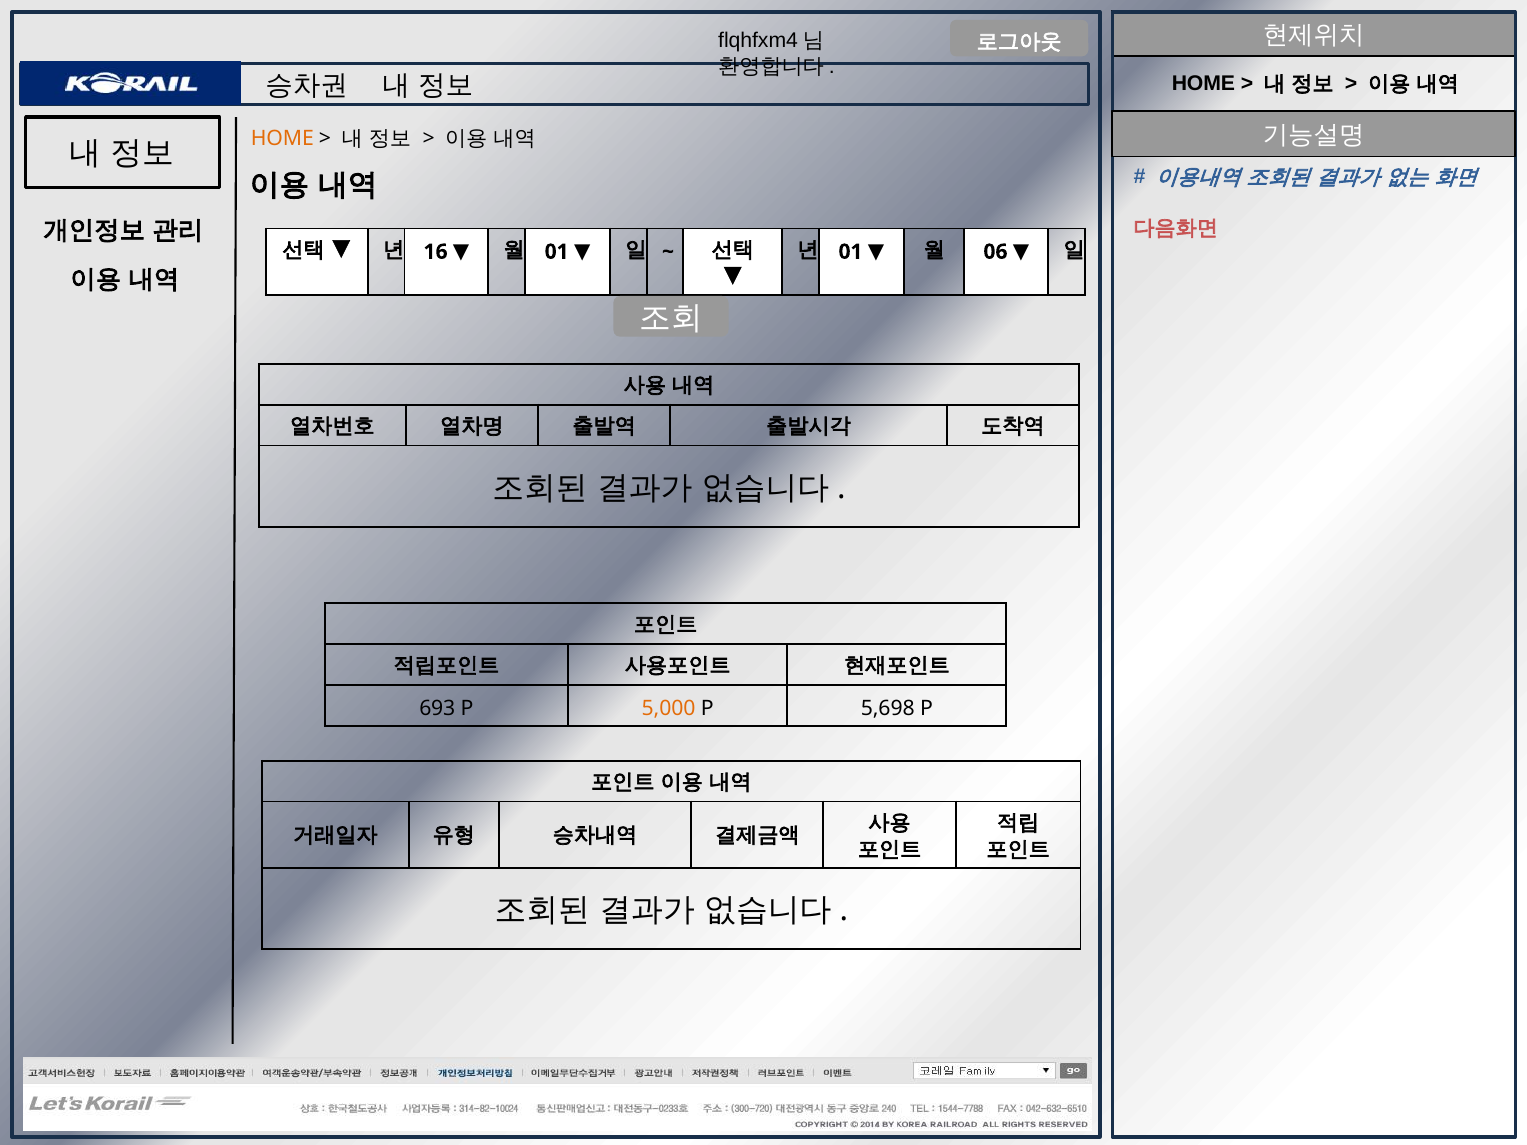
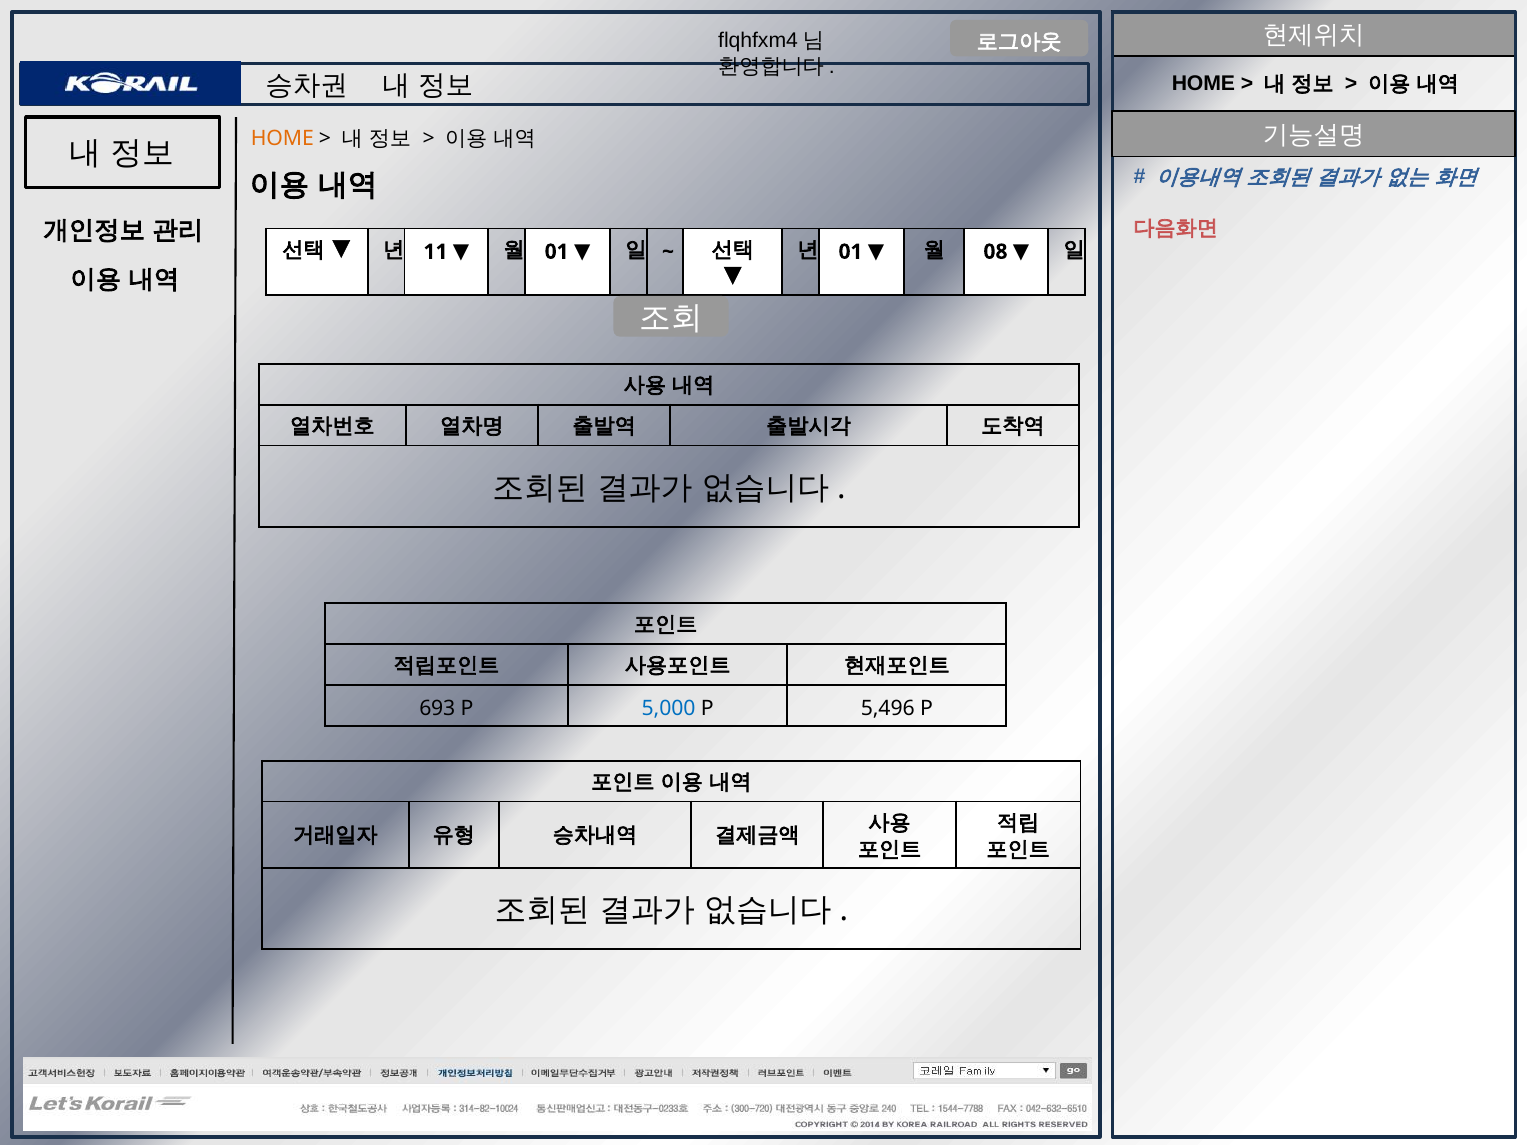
16: 16 -> 11 (436, 252)
06: 06 -> 08 (995, 252)
5,000 colour: orange -> blue (669, 708)
5,698: 5,698 -> 5,496 (888, 708)
